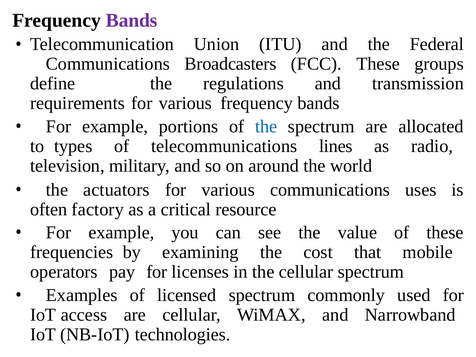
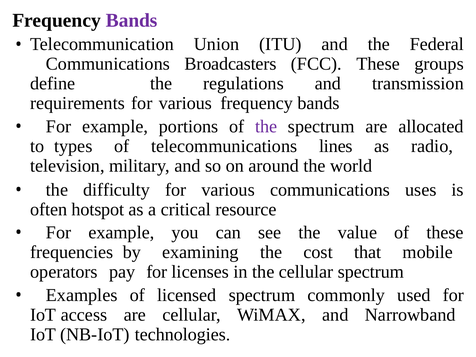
the colour: blue -> purple (266, 127)
actuators: actuators -> difficulty (117, 190)
factory: factory -> hotspot (98, 210)
